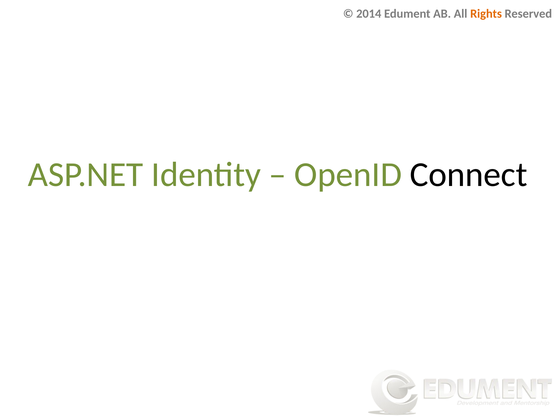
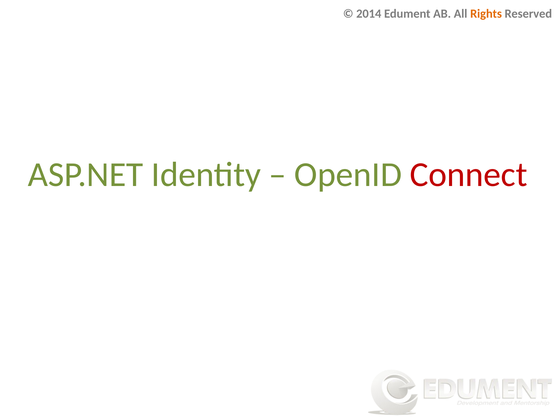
Connect colour: black -> red (469, 175)
